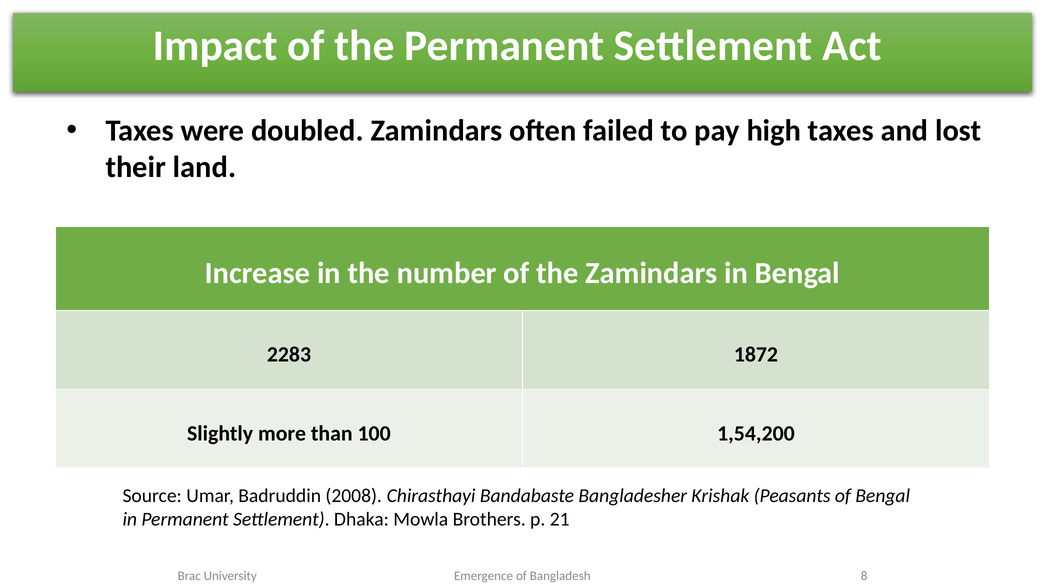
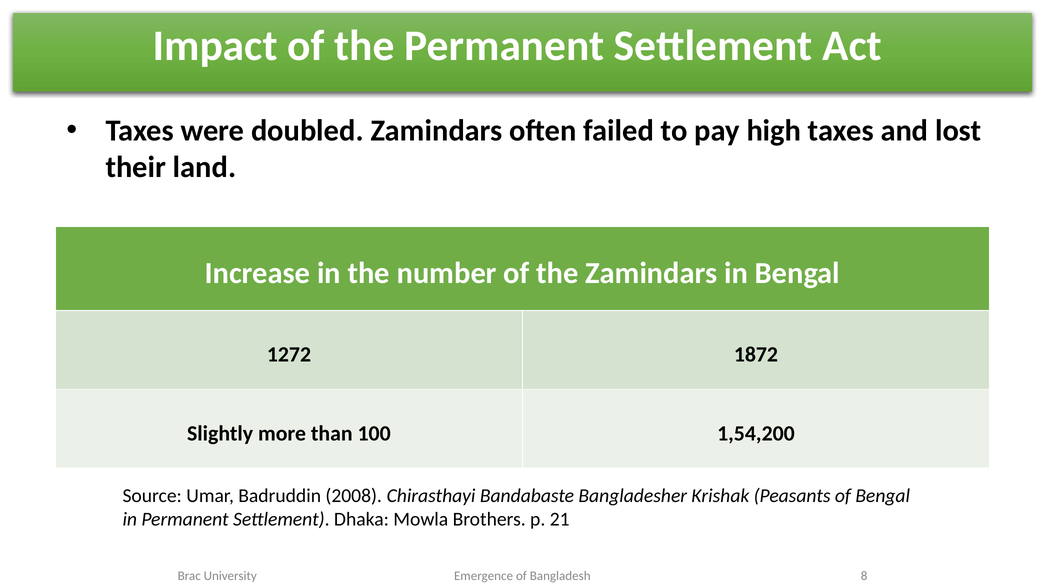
2283: 2283 -> 1272 (289, 354)
